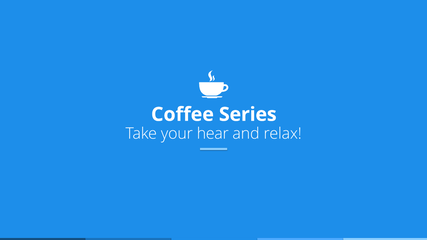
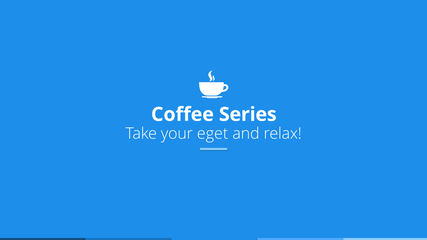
hear: hear -> eget (213, 134)
